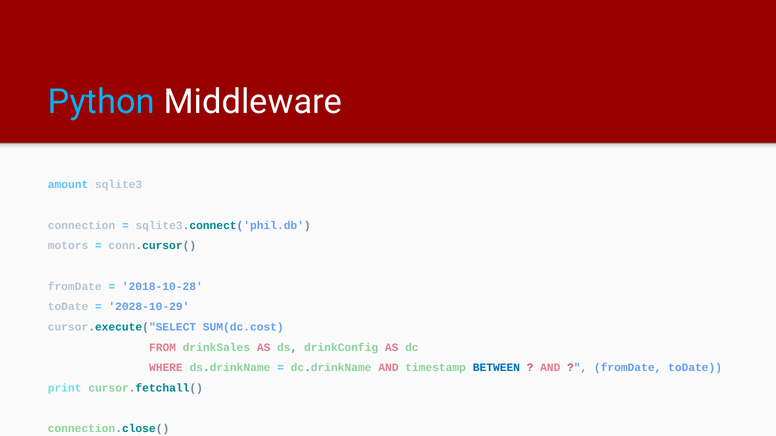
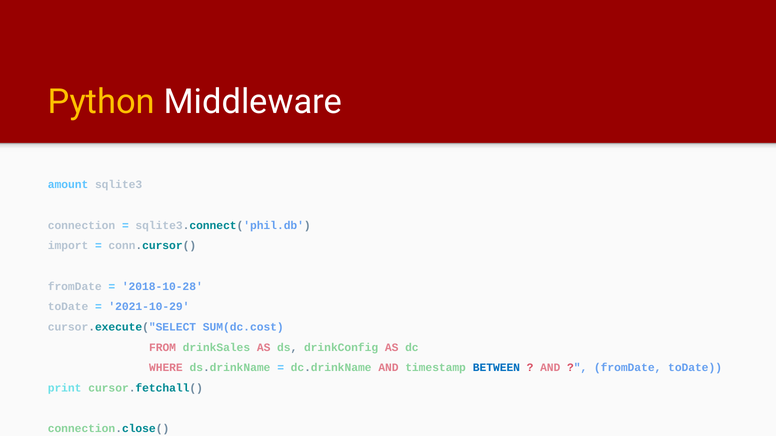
Python colour: light blue -> yellow (101, 102)
motors: motors -> import (68, 246)
2028-10-29: 2028-10-29 -> 2021-10-29 (149, 307)
